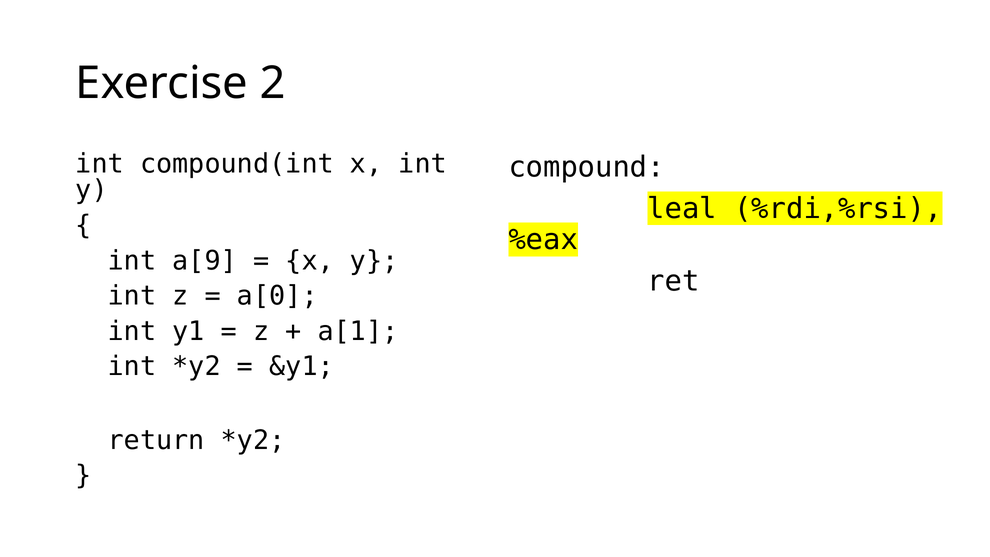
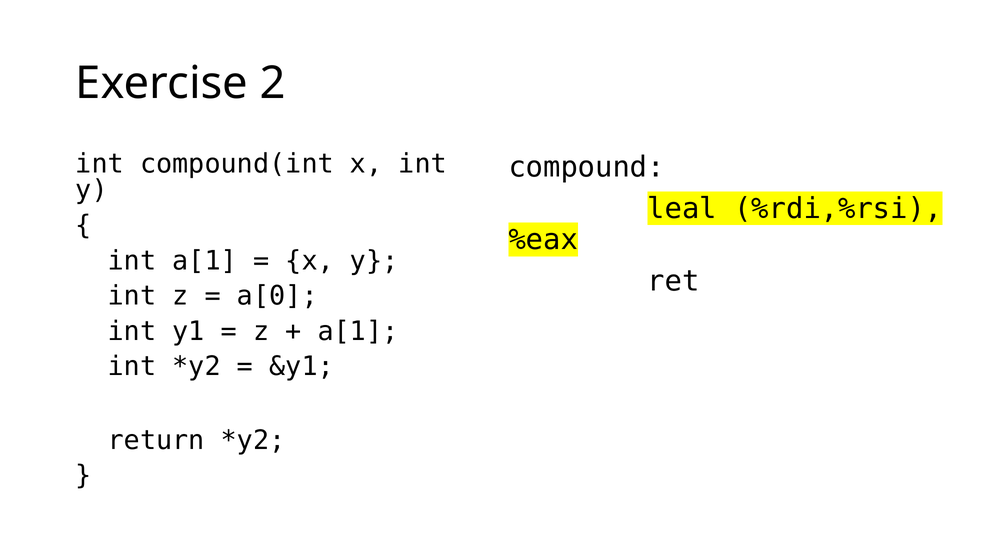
int a[9: a[9 -> a[1 (205, 261)
